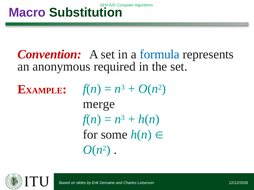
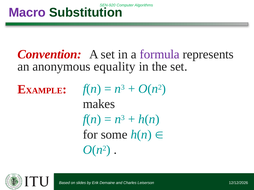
formula colour: blue -> purple (160, 55)
required: required -> equality (115, 67)
merge: merge -> makes (99, 104)
